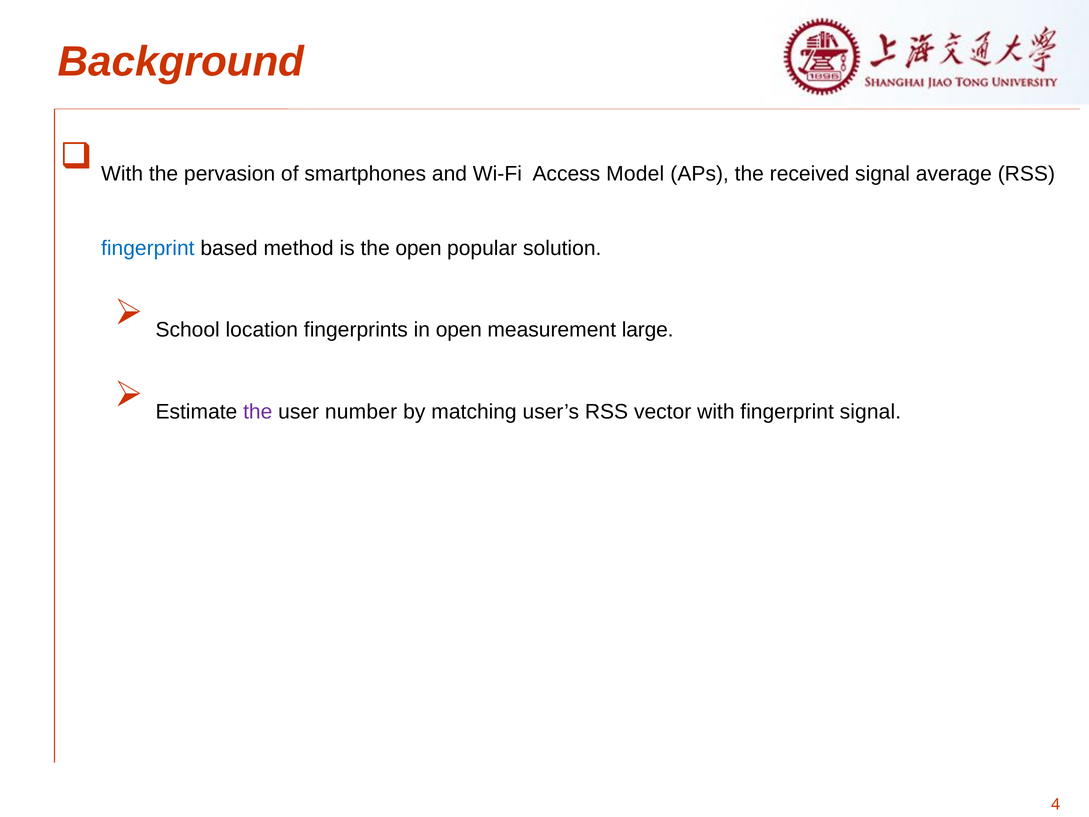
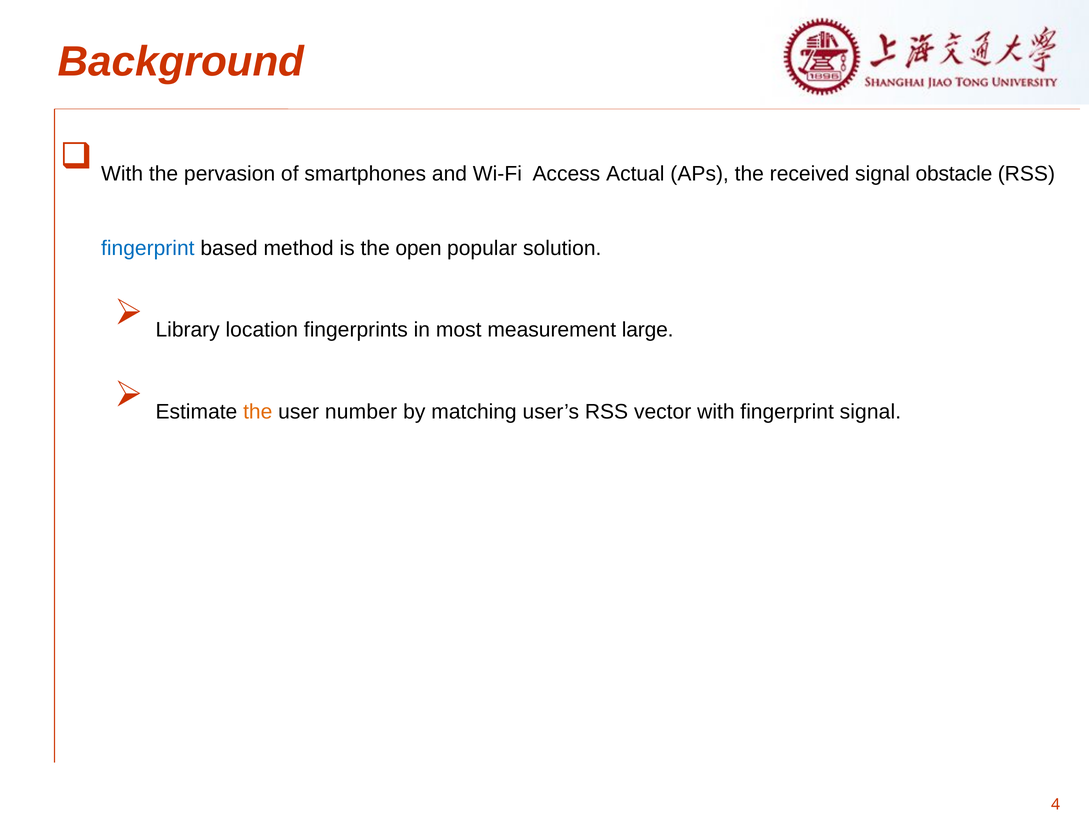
Model: Model -> Actual (635, 174)
average: average -> obstacle (954, 174)
School: School -> Library (188, 330)
in open: open -> most (459, 330)
the colour: purple -> orange (258, 412)
